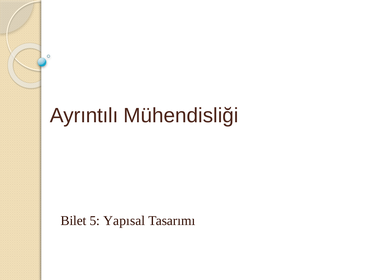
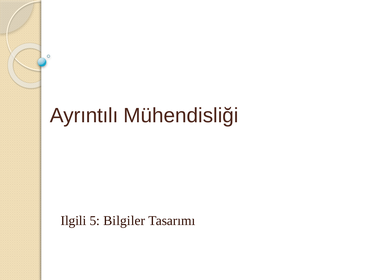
Bilet: Bilet -> Ilgili (74, 220)
Yapısal: Yapısal -> Bilgiler (124, 220)
